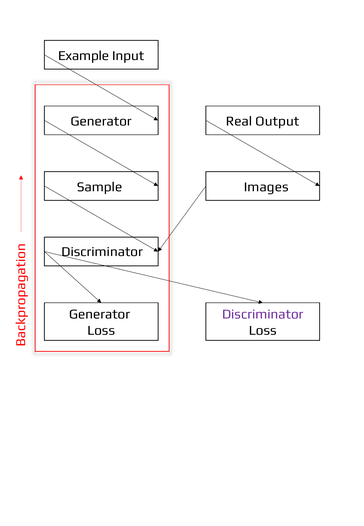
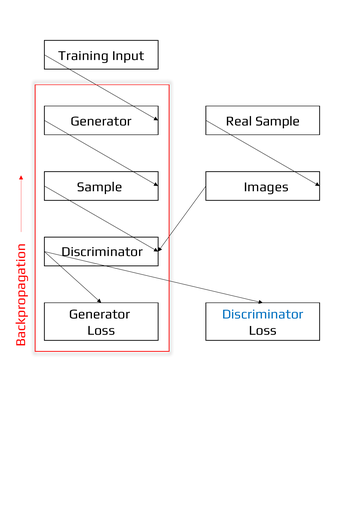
Example: Example -> Training (83, 56)
Real Output: Output -> Sample (278, 121)
Discriminator colour: purple -> blue (263, 314)
